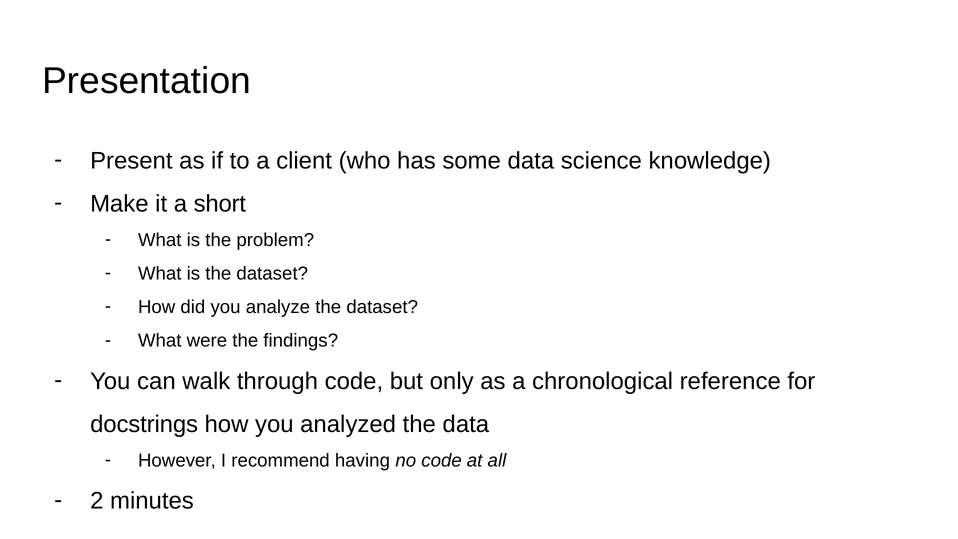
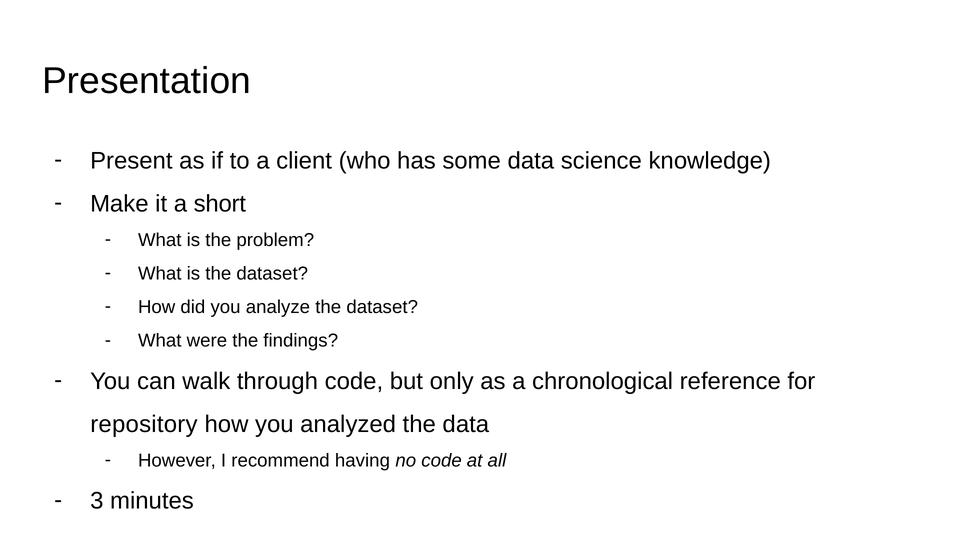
docstrings: docstrings -> repository (144, 424)
2: 2 -> 3 (97, 501)
